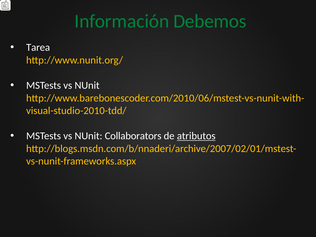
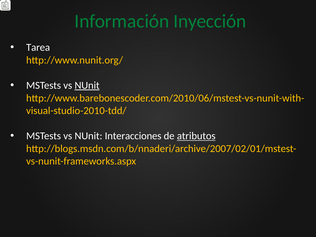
Debemos: Debemos -> Inyección (210, 21)
NUnit underline: none -> present (87, 85)
Collaborators: Collaborators -> Interacciones (133, 136)
